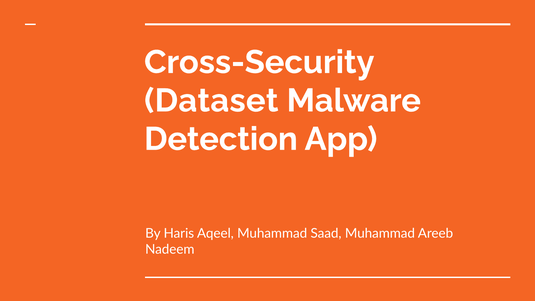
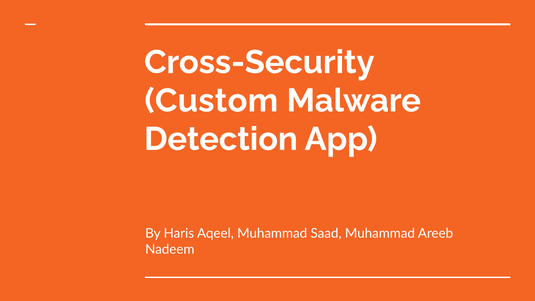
Dataset: Dataset -> Custom (211, 101)
